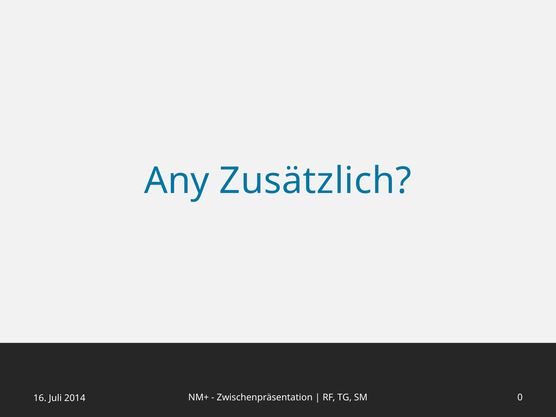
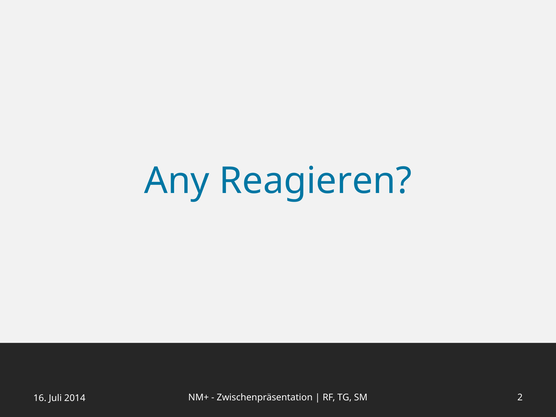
Zusätzlich: Zusätzlich -> Reagieren (315, 181)
0: 0 -> 2 (520, 397)
